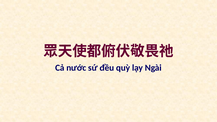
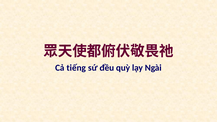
nước: nước -> tiếng (76, 68)
